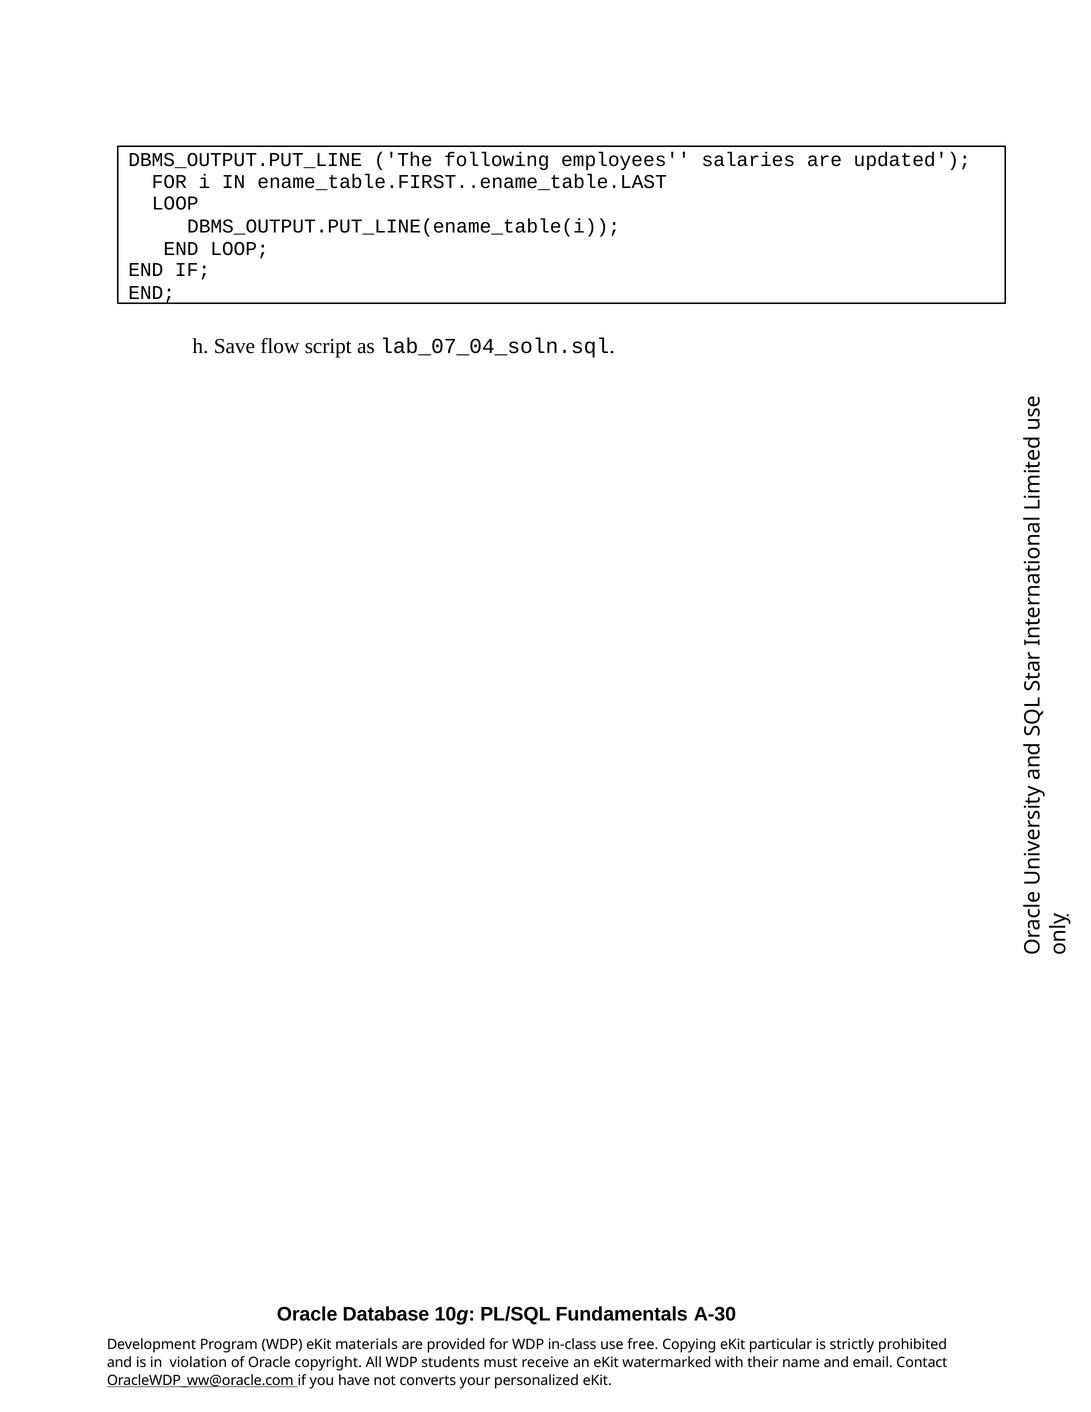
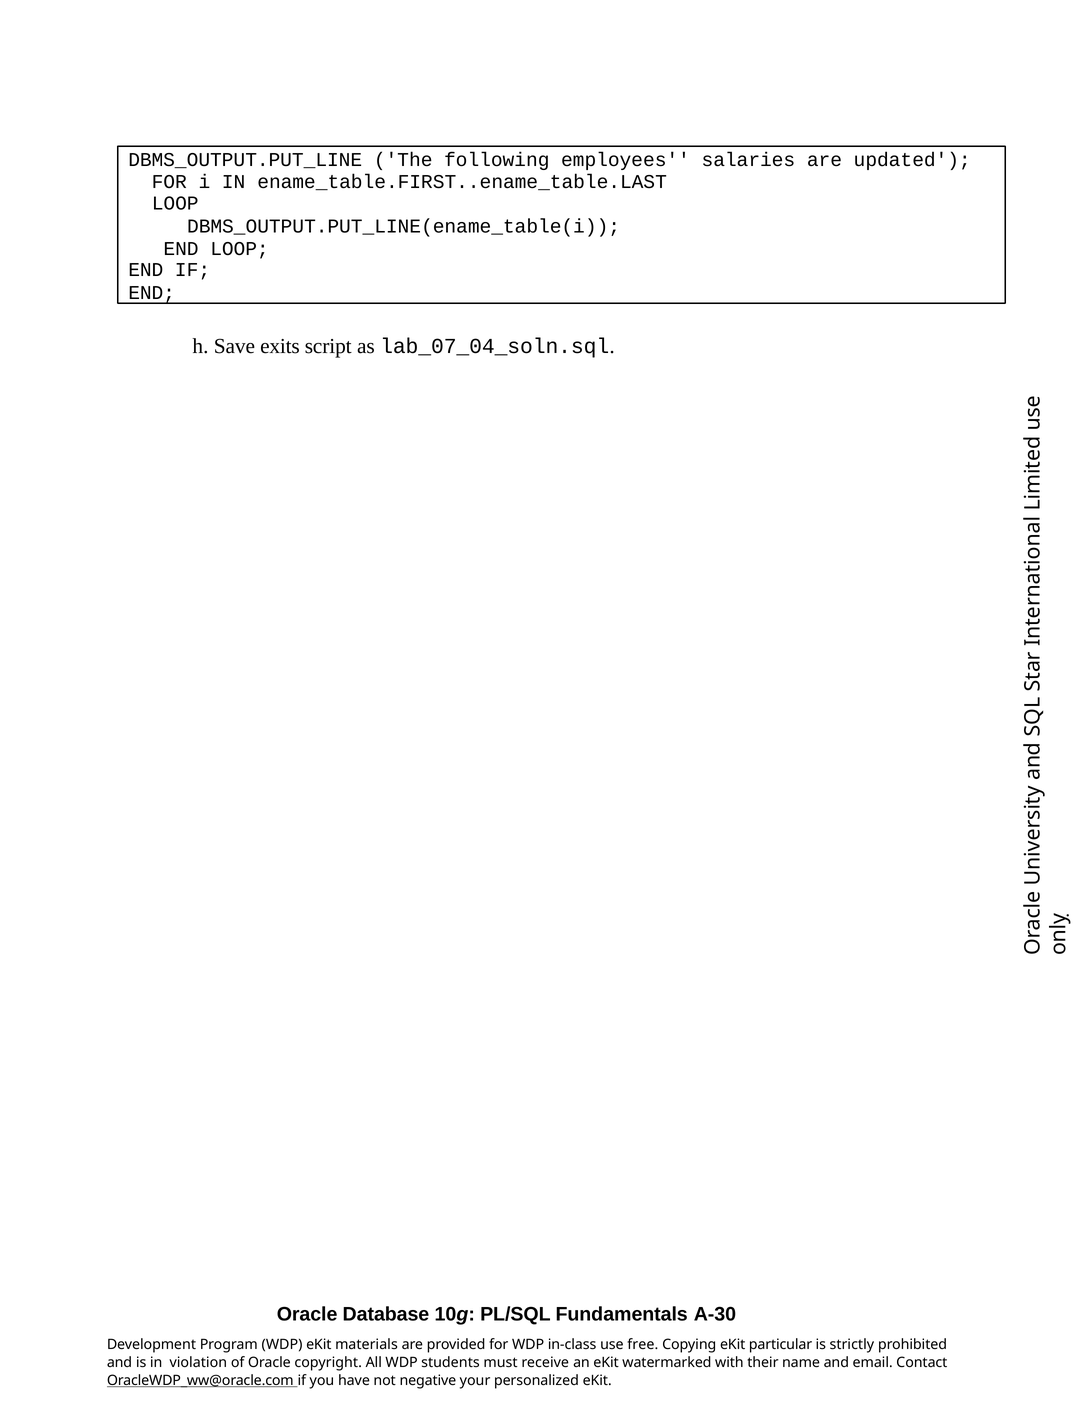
flow: flow -> exits (280, 346)
converts: converts -> negative (428, 1380)
